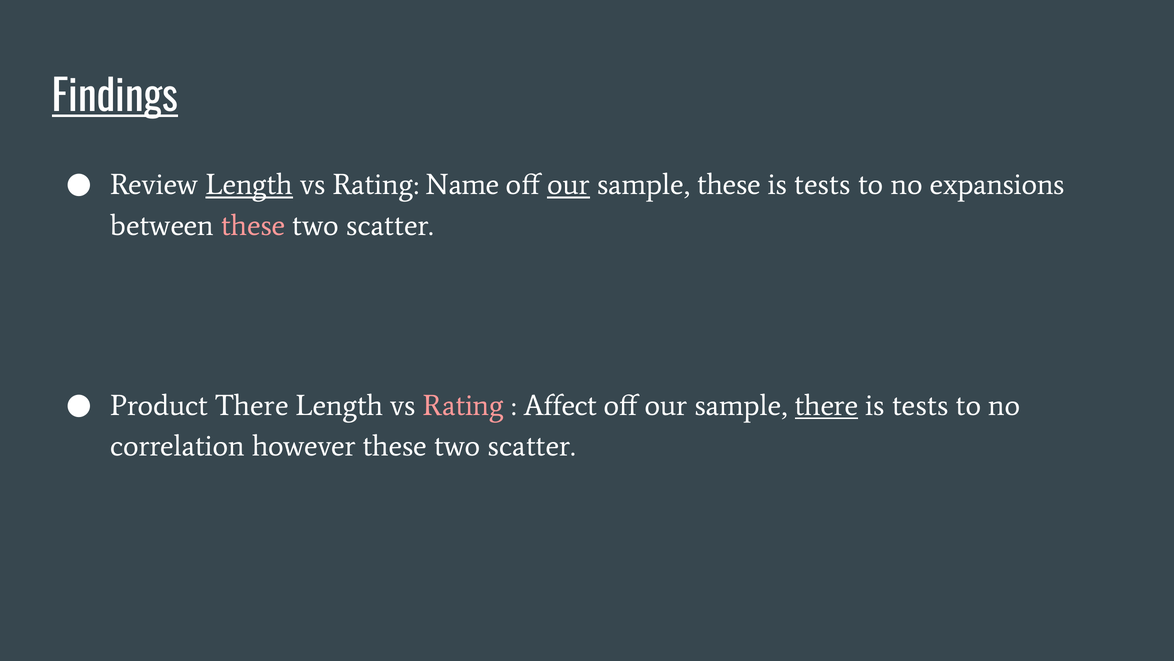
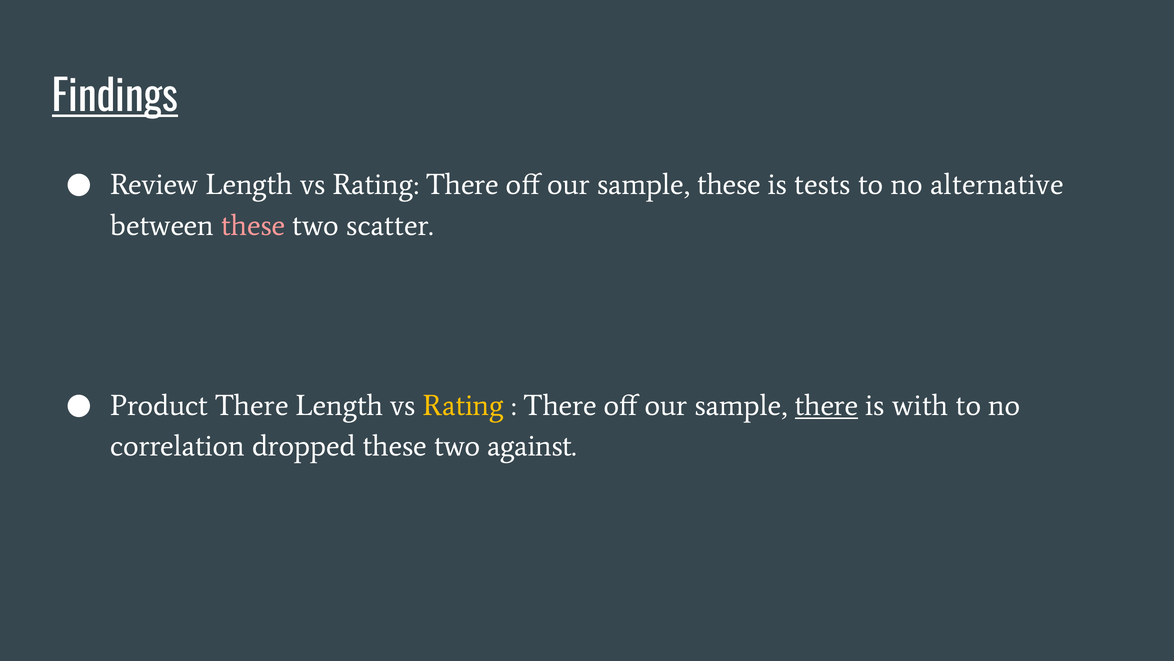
Length underline: present -> none (249, 185)
Rating Name: Name -> There (463, 185)
our underline: present -> none (568, 185)
expansions: expansions -> alternative (997, 185)
Rating colour: pink -> yellow (463, 405)
Affect: Affect -> There (560, 405)
tests: tests -> with (920, 405)
however: however -> dropped (304, 446)
scatter: scatter -> against (532, 446)
